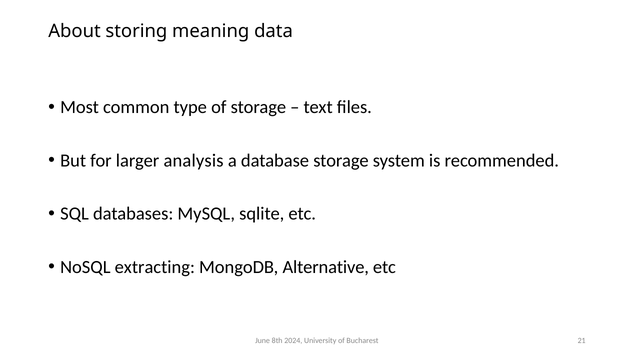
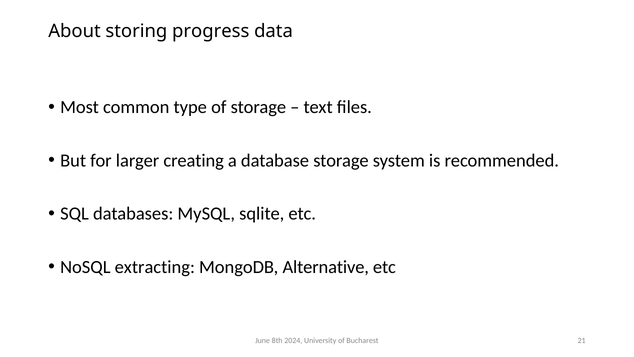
meaning: meaning -> progress (211, 31)
analysis: analysis -> creating (194, 160)
